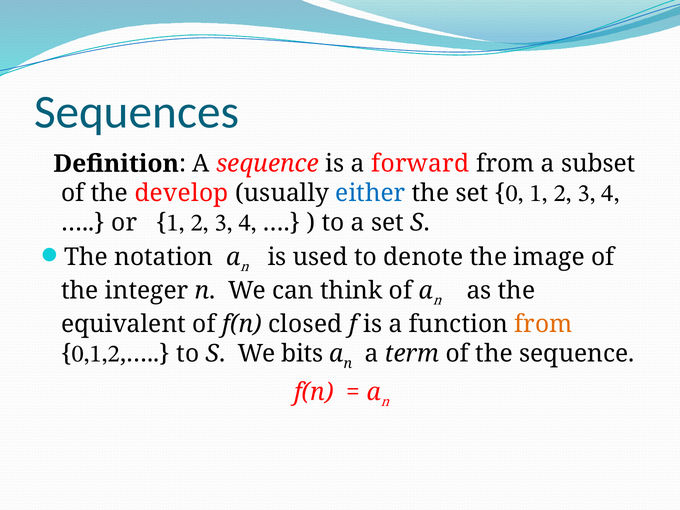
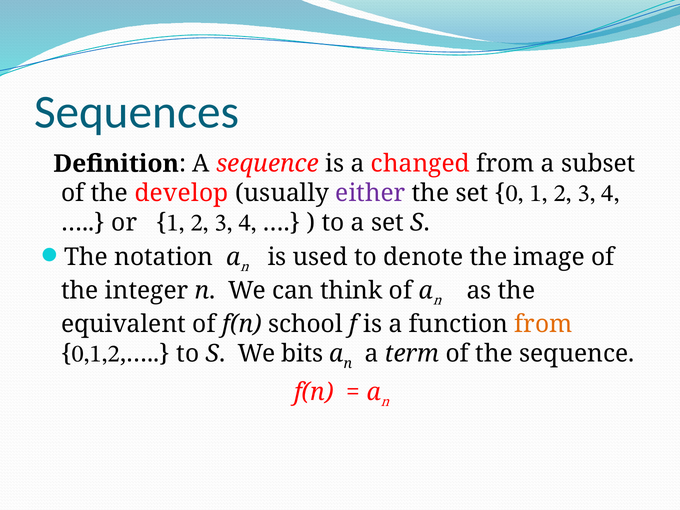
forward: forward -> changed (420, 164)
either colour: blue -> purple (370, 193)
closed: closed -> school (305, 324)
